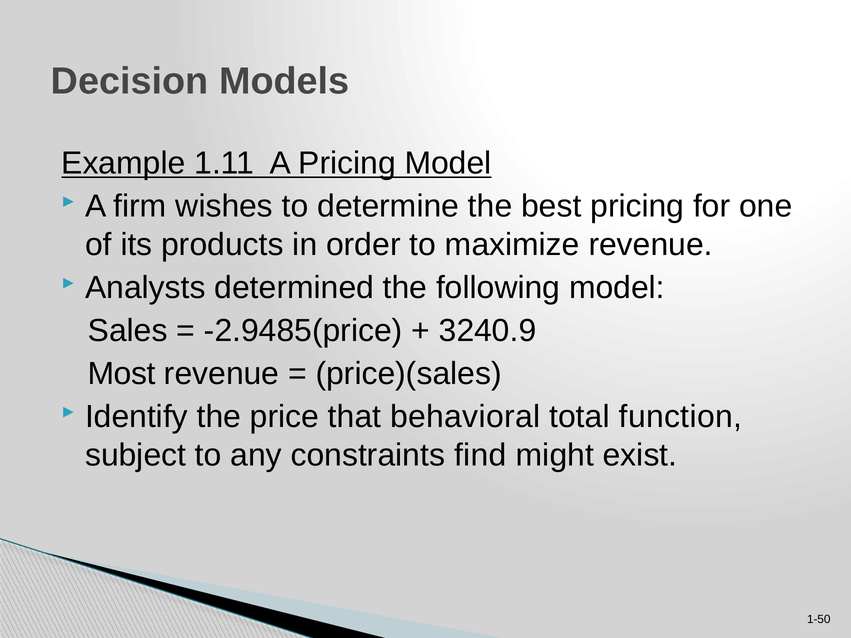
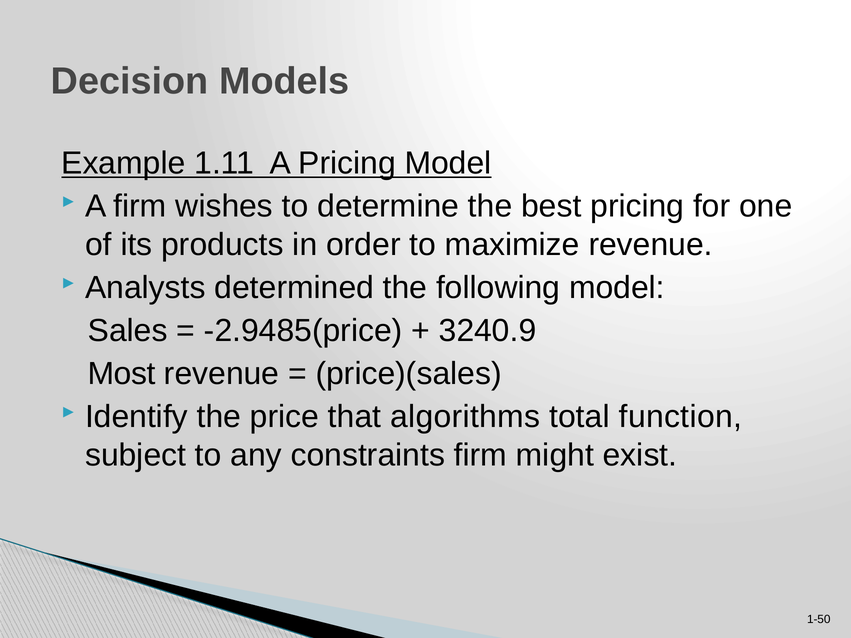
behavioral: behavioral -> algorithms (465, 417)
constraints find: find -> firm (480, 455)
